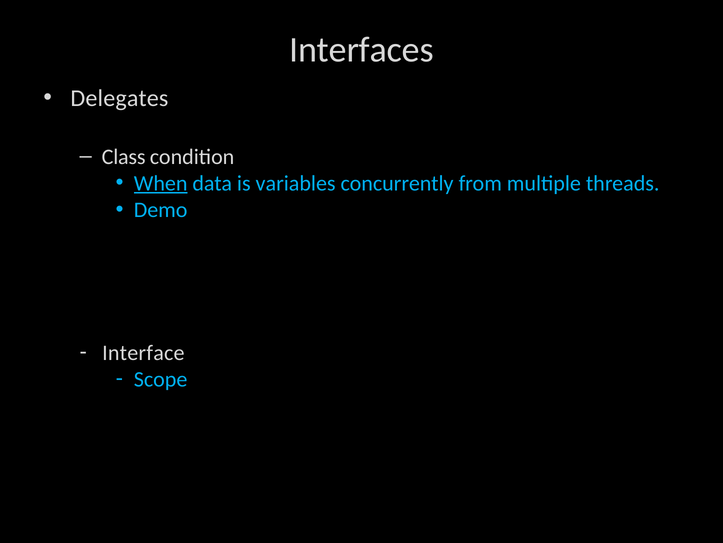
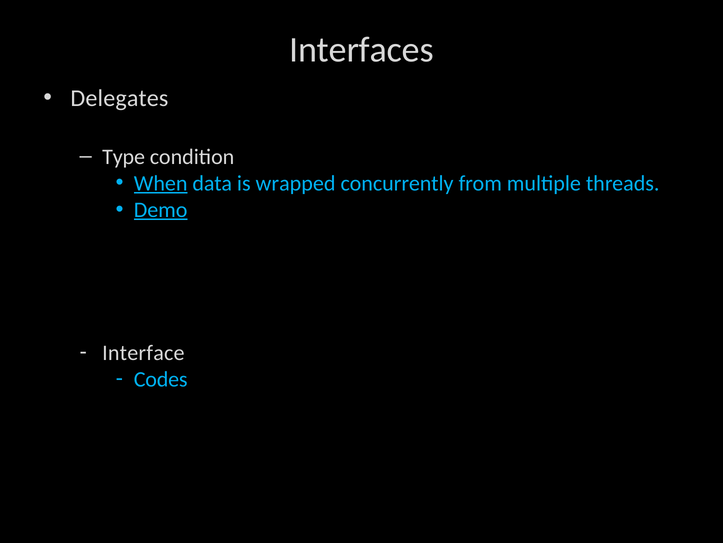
Class: Class -> Type (124, 157)
variables: variables -> wrapped (296, 183)
Demo underline: none -> present (161, 210)
Scope: Scope -> Codes (161, 379)
